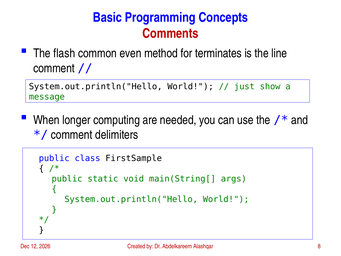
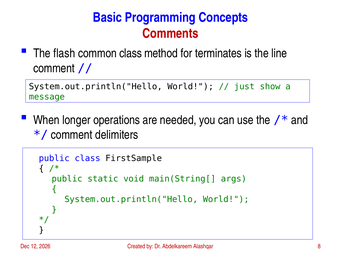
common even: even -> class (131, 53)
computing: computing -> operations (117, 120)
